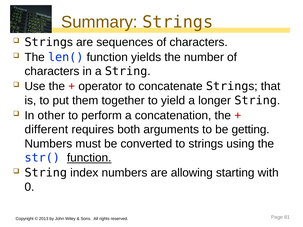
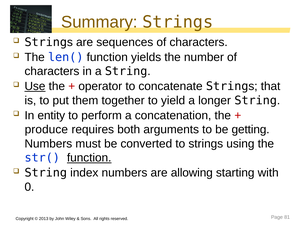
Use underline: none -> present (35, 86)
other: other -> entity (51, 116)
different: different -> produce (46, 130)
